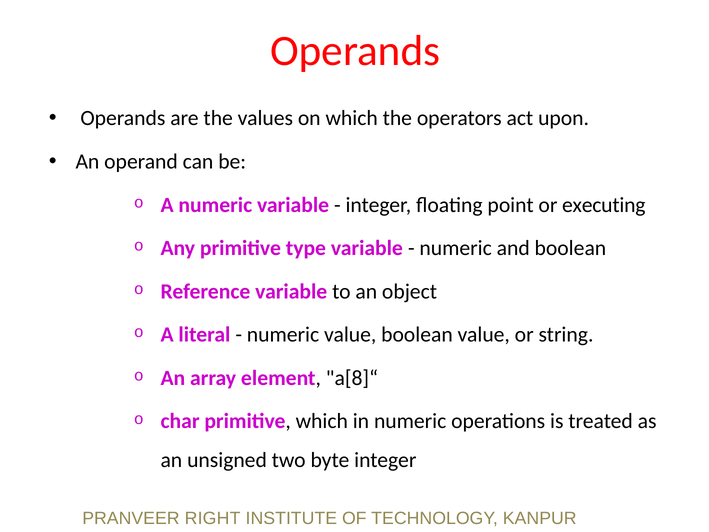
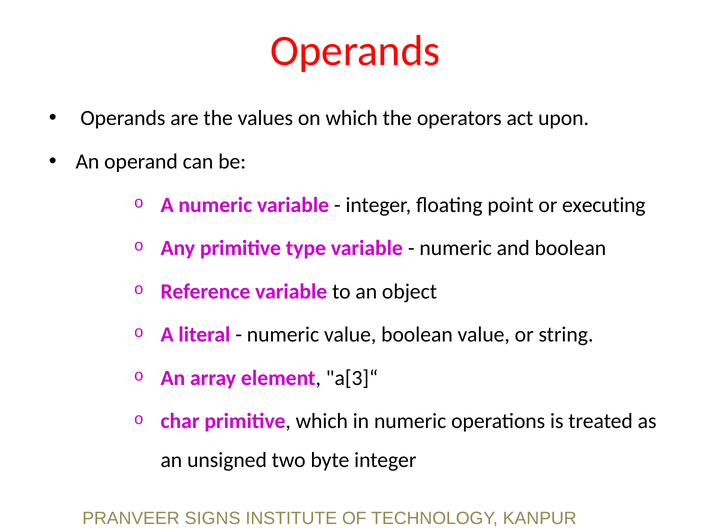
a[8]“: a[8]“ -> a[3]“ (352, 378)
RIGHT: RIGHT -> SIGNS (213, 518)
